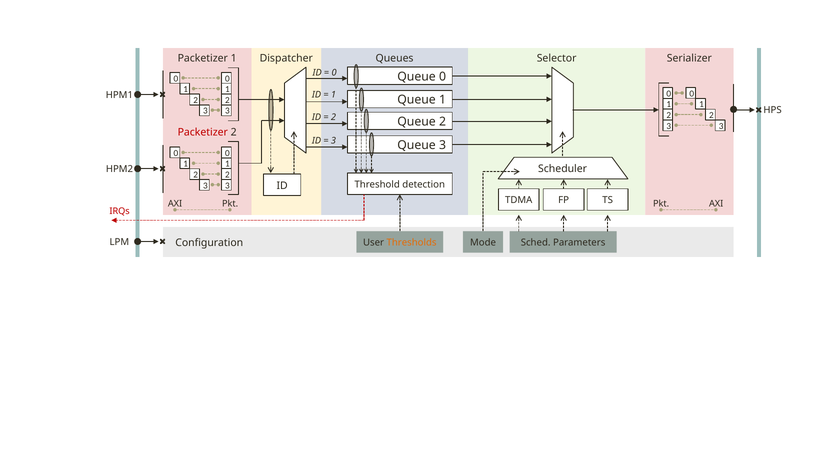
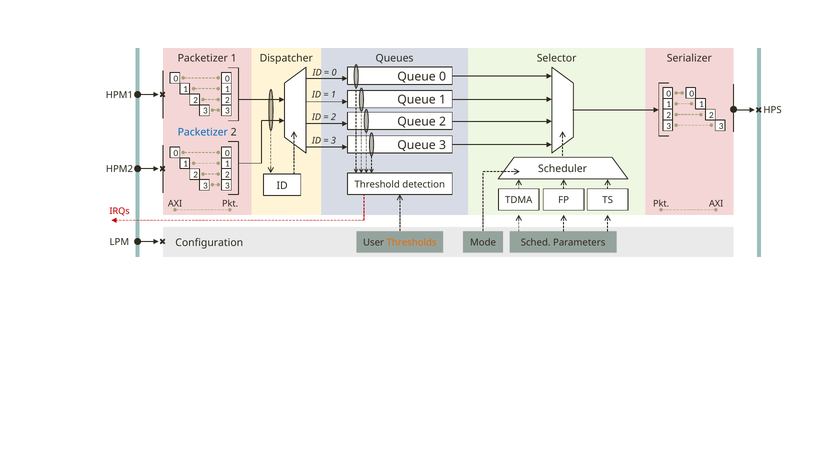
Packetizer colour: red -> blue (203, 132)
